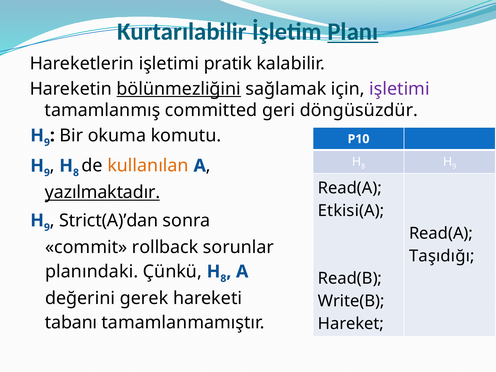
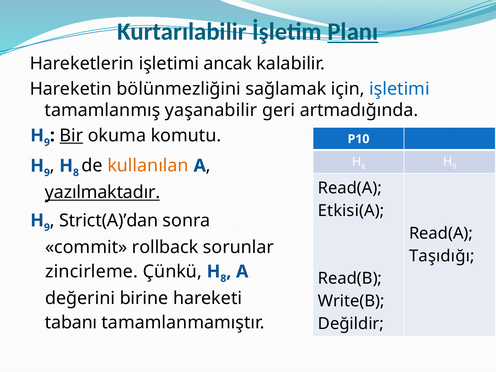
pratik: pratik -> ancak (228, 64)
bölünmezliğini underline: present -> none (179, 89)
işletimi colour: purple -> blue (399, 89)
committed: committed -> yaşanabilir (211, 110)
döngüsüzdür: döngüsüzdür -> artmadığında (359, 110)
Bir underline: none -> present (71, 135)
planındaki: planındaki -> zincirleme (92, 272)
gerek: gerek -> birine (144, 298)
Hareket: Hareket -> Değildir (351, 324)
